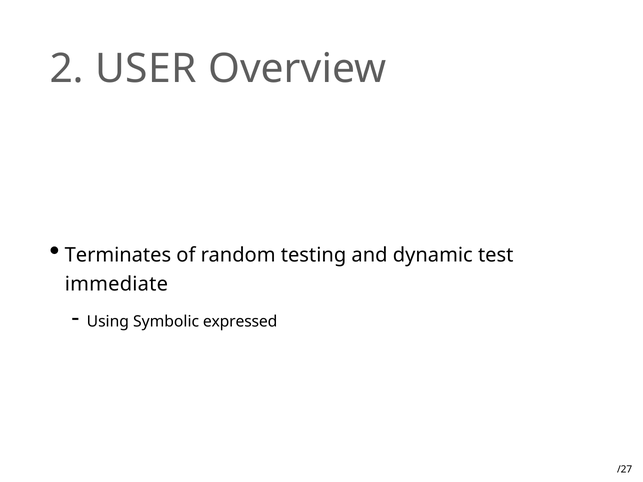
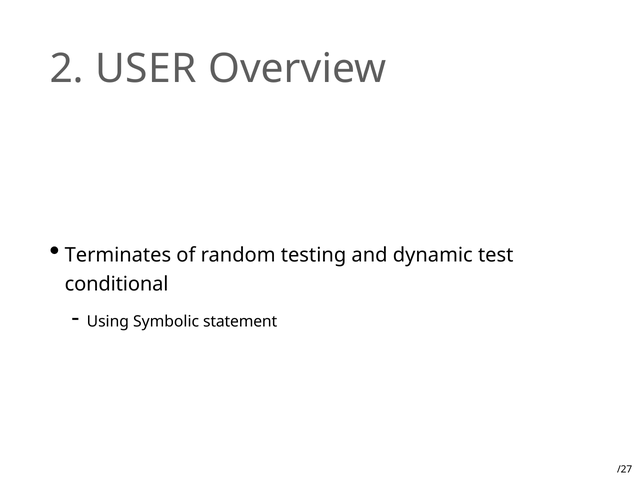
immediate: immediate -> conditional (117, 284)
expressed: expressed -> statement (240, 322)
